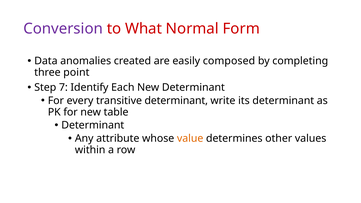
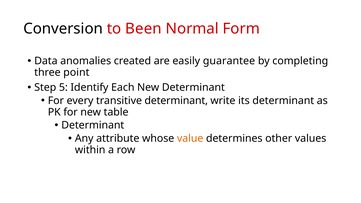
Conversion colour: purple -> black (63, 29)
What: What -> Been (143, 29)
composed: composed -> guarantee (229, 61)
7: 7 -> 5 (63, 87)
